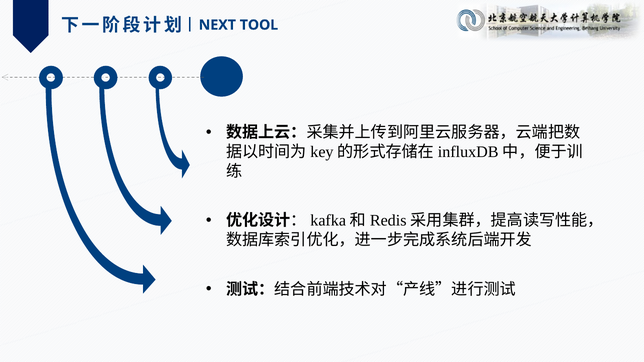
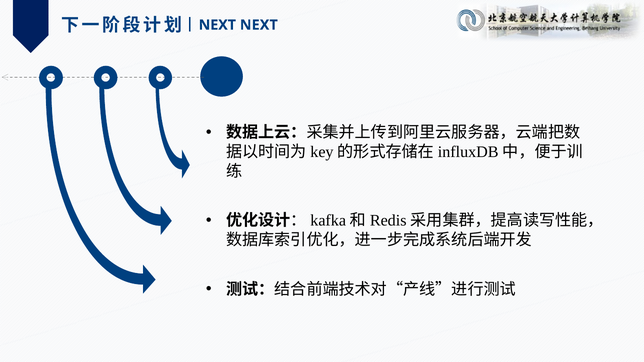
NEXT TOOL: TOOL -> NEXT (259, 25)
